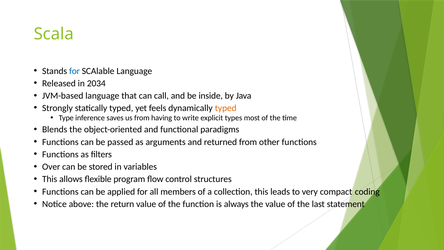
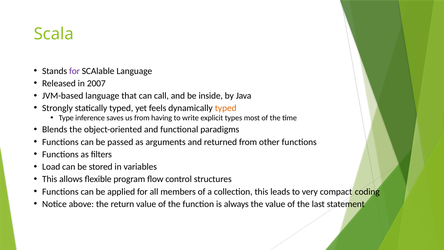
for colour: blue -> purple (74, 71)
2034: 2034 -> 2007 (96, 83)
Over: Over -> Load (51, 167)
